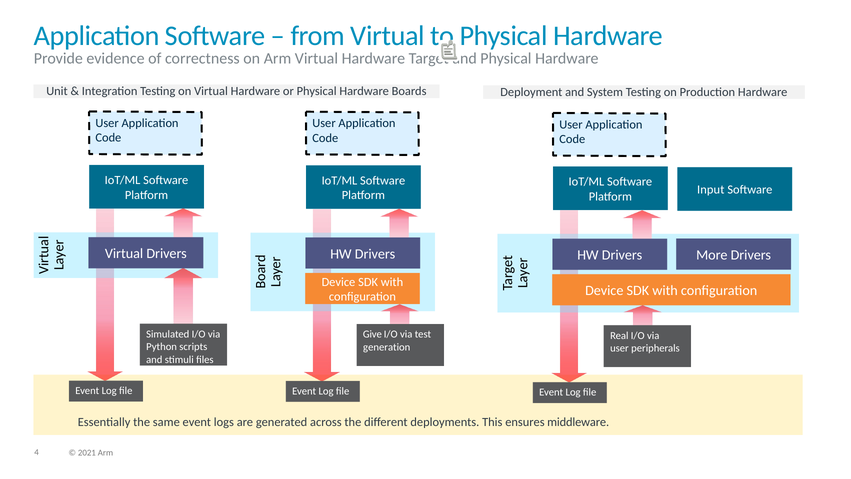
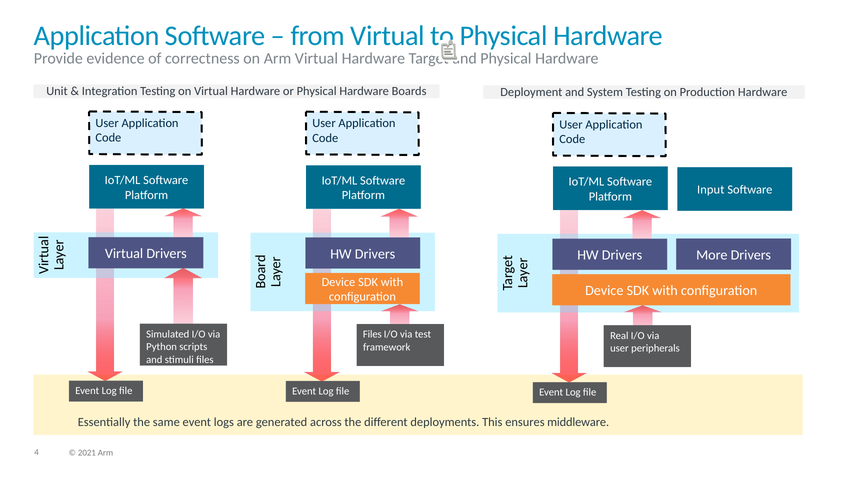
Give: Give -> Files (372, 334)
generation: generation -> framework (387, 347)
